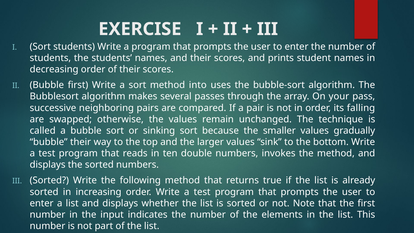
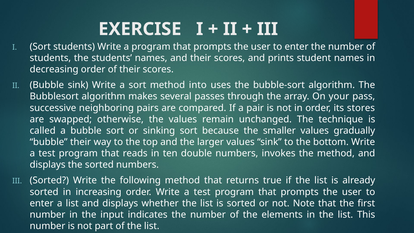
Bubble first: first -> sink (78, 85)
falling: falling -> stores (361, 108)
